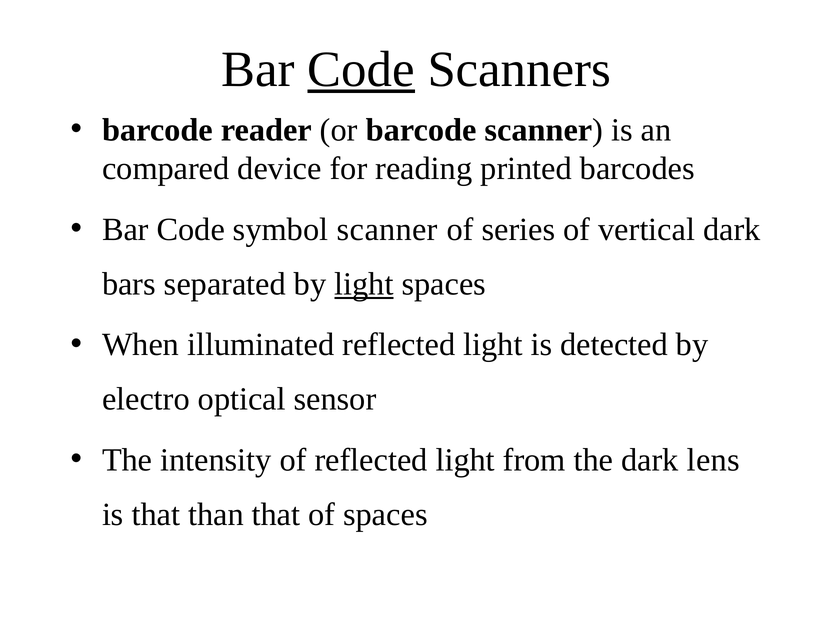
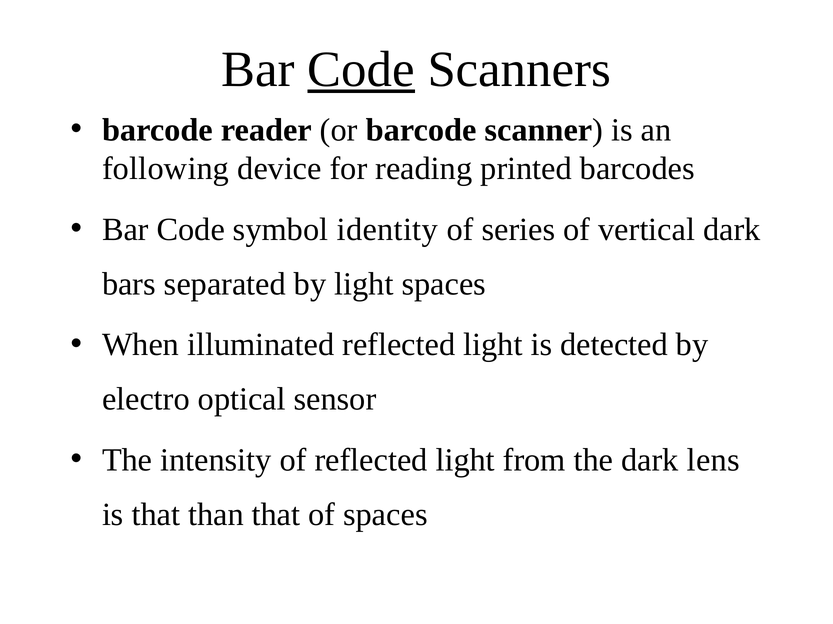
compared: compared -> following (166, 169)
symbol scanner: scanner -> identity (387, 230)
light underline: present -> none (364, 284)
